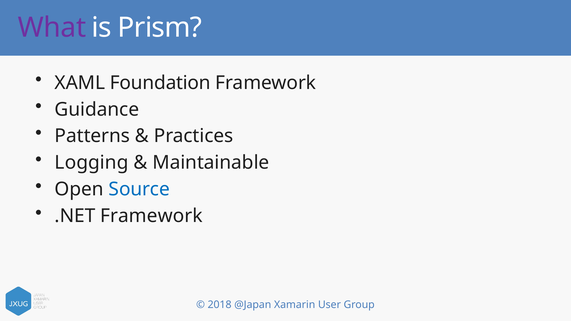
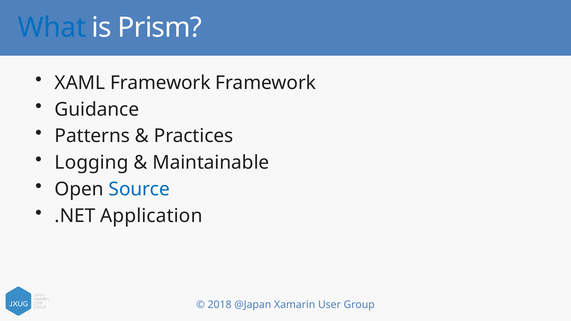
What colour: purple -> blue (52, 28)
XAML Foundation: Foundation -> Framework (160, 83)
.NET Framework: Framework -> Application (151, 216)
